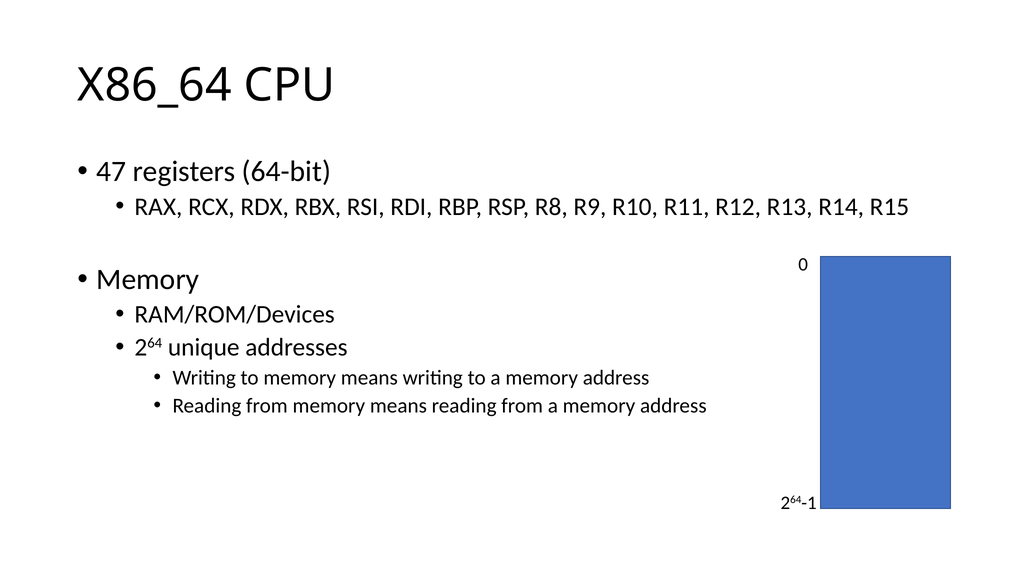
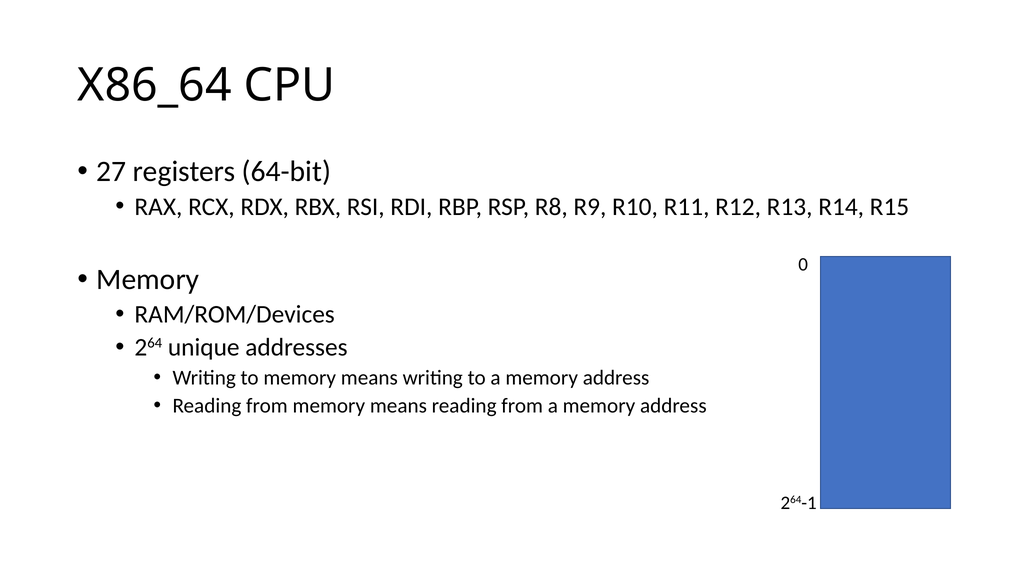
47: 47 -> 27 (111, 172)
